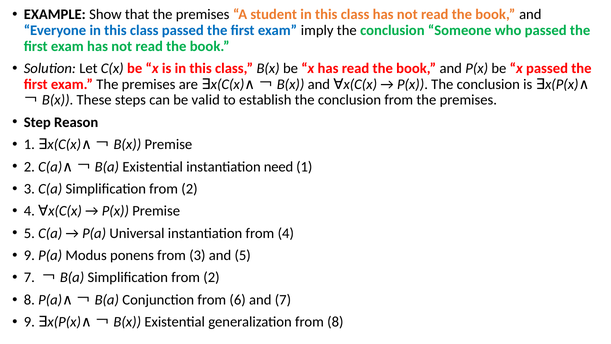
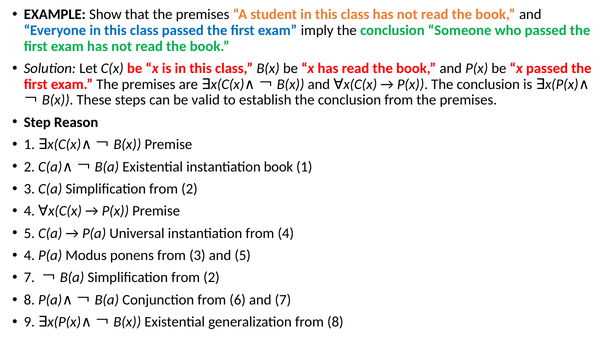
instantiation need: need -> book (278, 167)
9: 9 -> 4 (29, 255)
